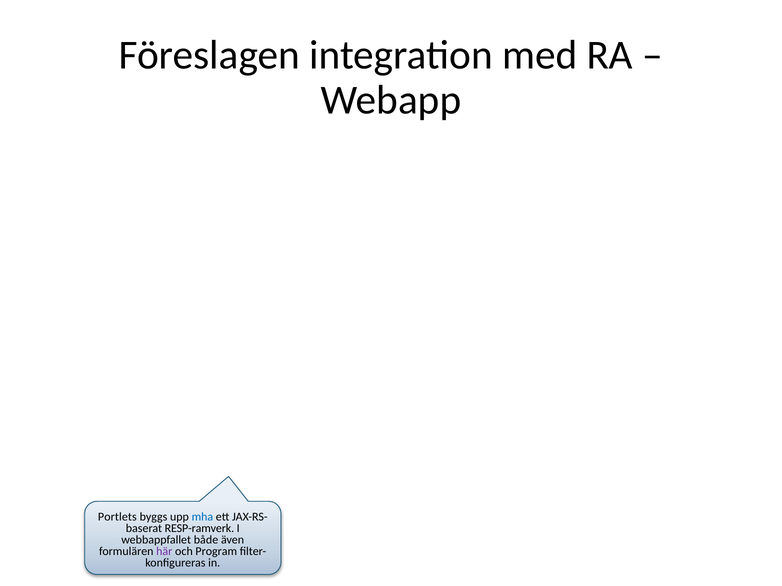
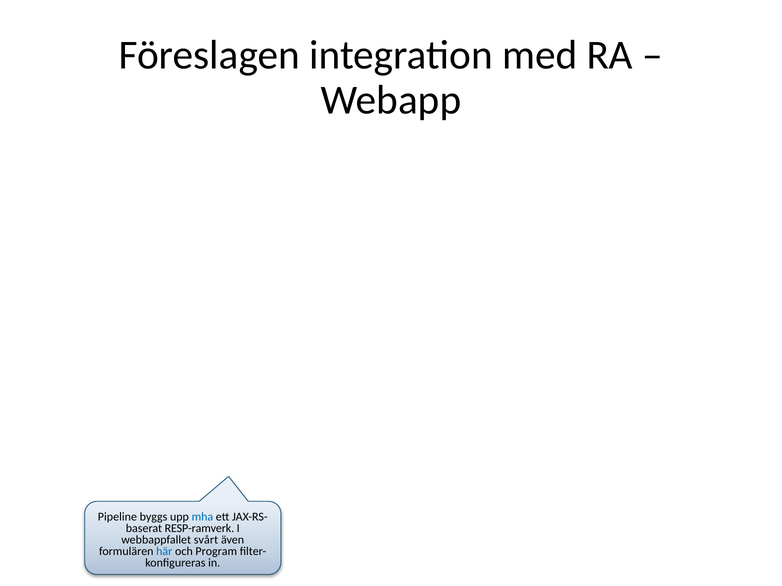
Portlets: Portlets -> Pipeline (117, 517)
både: både -> svårt (206, 540)
här colour: purple -> blue (164, 552)
